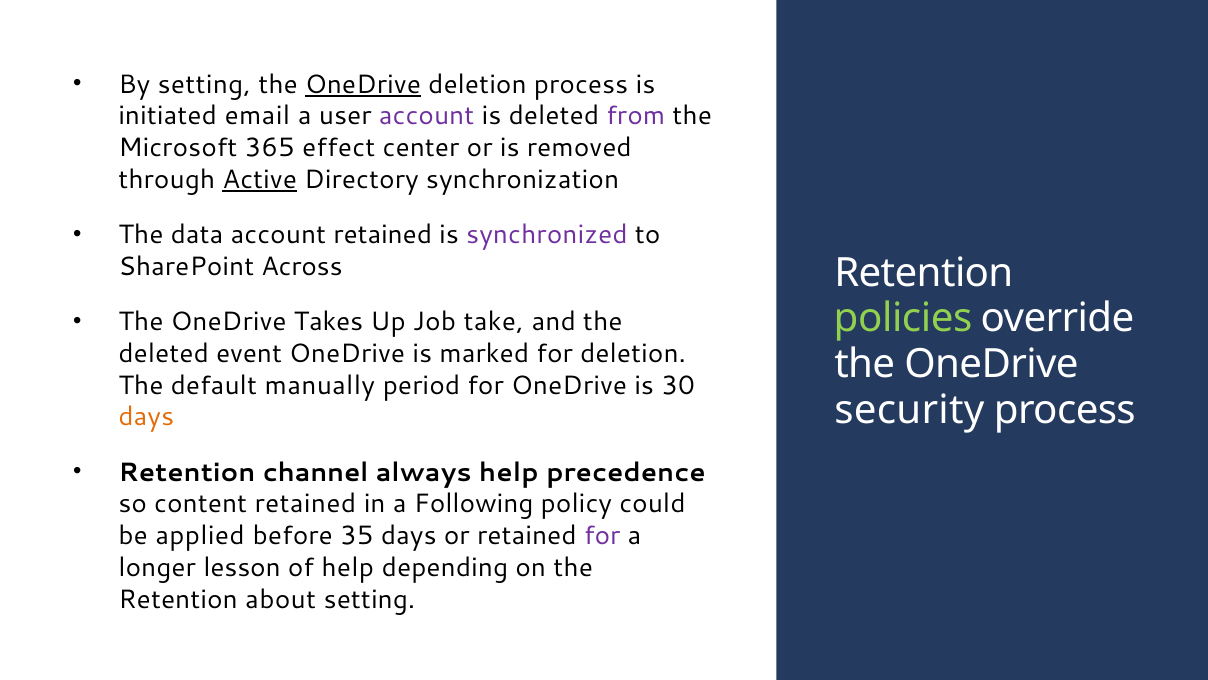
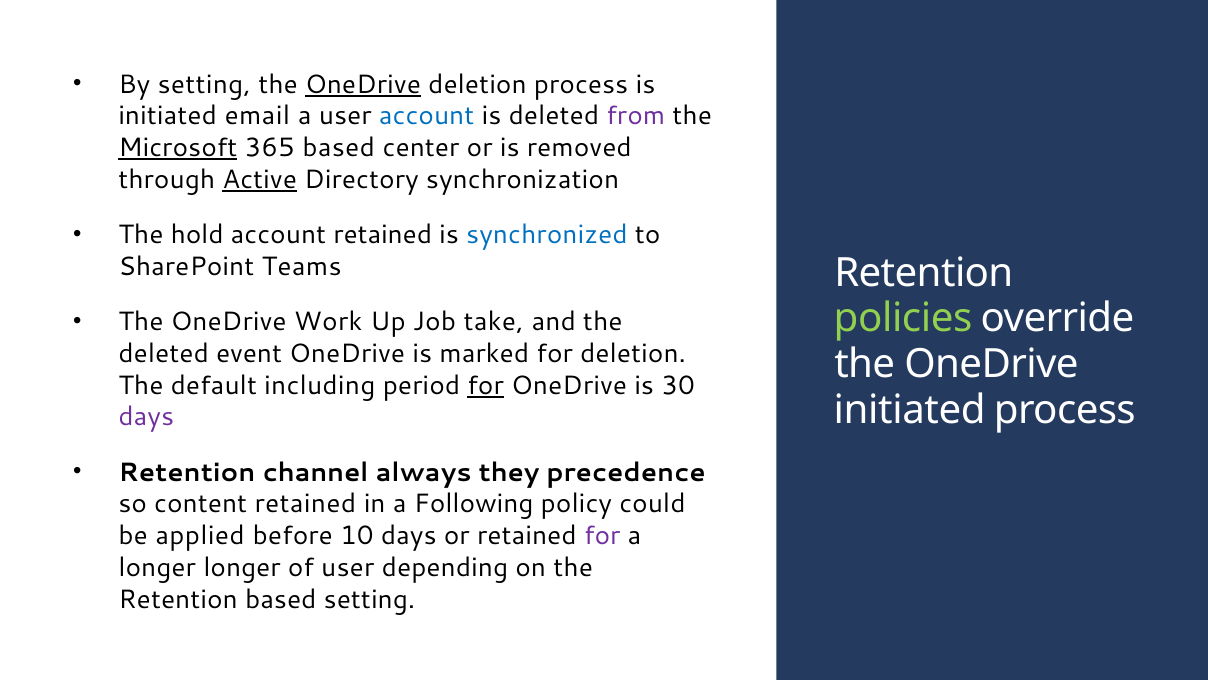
account colour: purple -> blue (427, 116)
Microsoft underline: none -> present (178, 148)
365 effect: effect -> based (339, 148)
data: data -> hold (197, 235)
synchronized colour: purple -> blue (547, 235)
Across: Across -> Teams (302, 266)
Takes: Takes -> Work (328, 322)
manually: manually -> including (320, 385)
for underline: none -> present (486, 385)
security: security -> initiated (910, 409)
days colour: orange -> purple (146, 417)
always help: help -> they (509, 472)
35: 35 -> 10 (357, 535)
longer lesson: lesson -> longer (242, 567)
of help: help -> user (348, 567)
Retention about: about -> based (281, 599)
